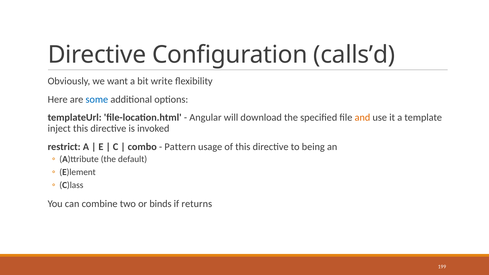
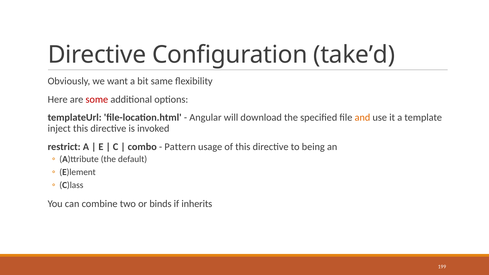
calls’d: calls’d -> take’d (354, 55)
write: write -> same (162, 81)
some colour: blue -> red (97, 99)
returns: returns -> inherits (197, 204)
